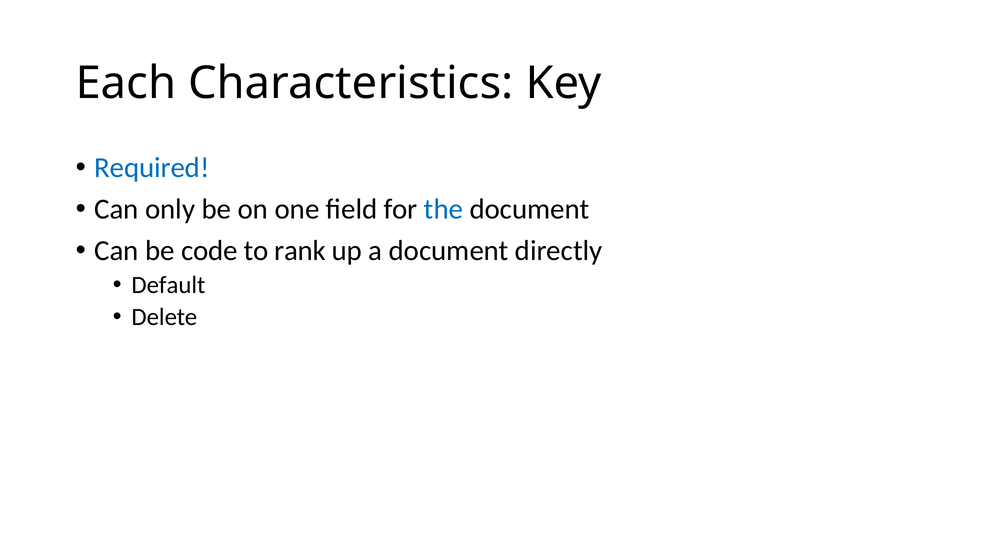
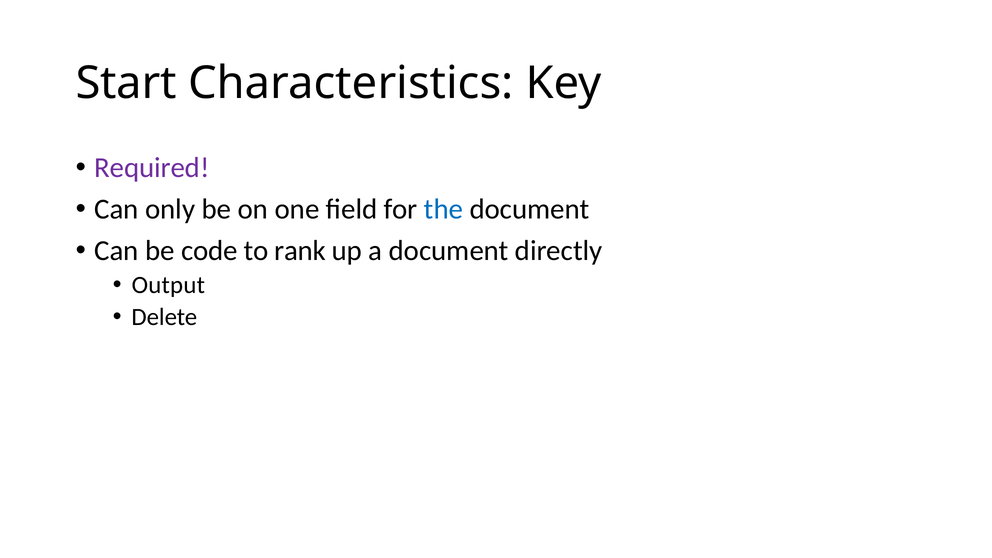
Each: Each -> Start (126, 83)
Required colour: blue -> purple (152, 168)
Default: Default -> Output (168, 285)
